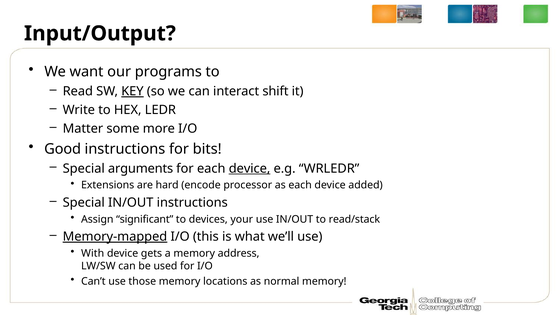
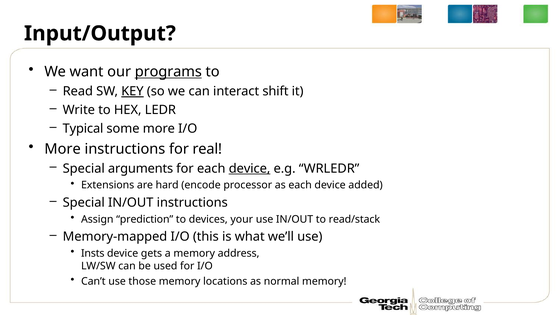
programs underline: none -> present (168, 72)
Matter: Matter -> Typical (83, 129)
Good: Good -> More (63, 149)
bits: bits -> real (207, 149)
significant: significant -> prediction (145, 219)
Memory-mapped underline: present -> none (115, 237)
With: With -> Insts (93, 253)
